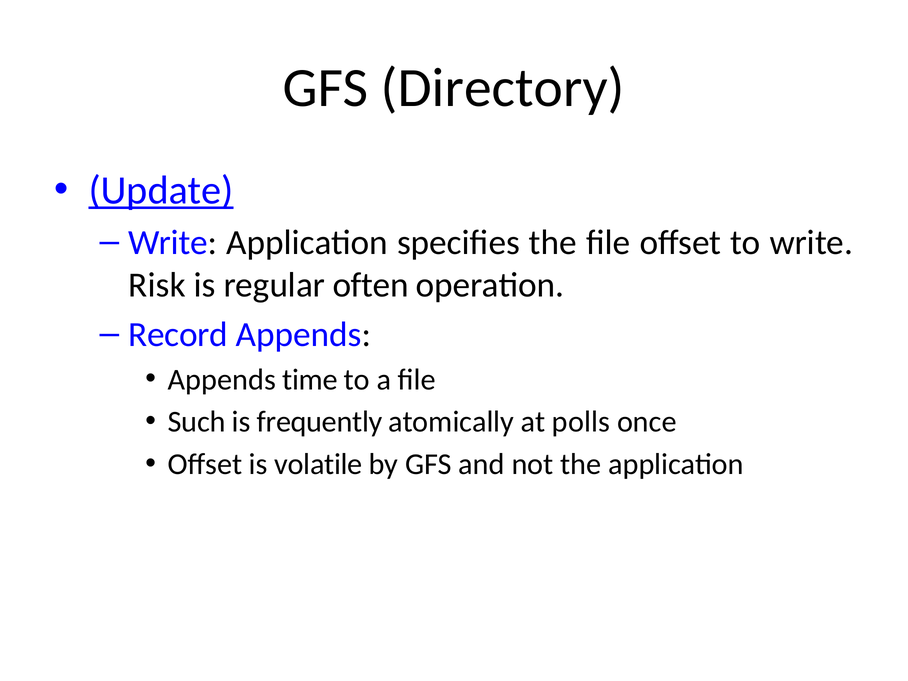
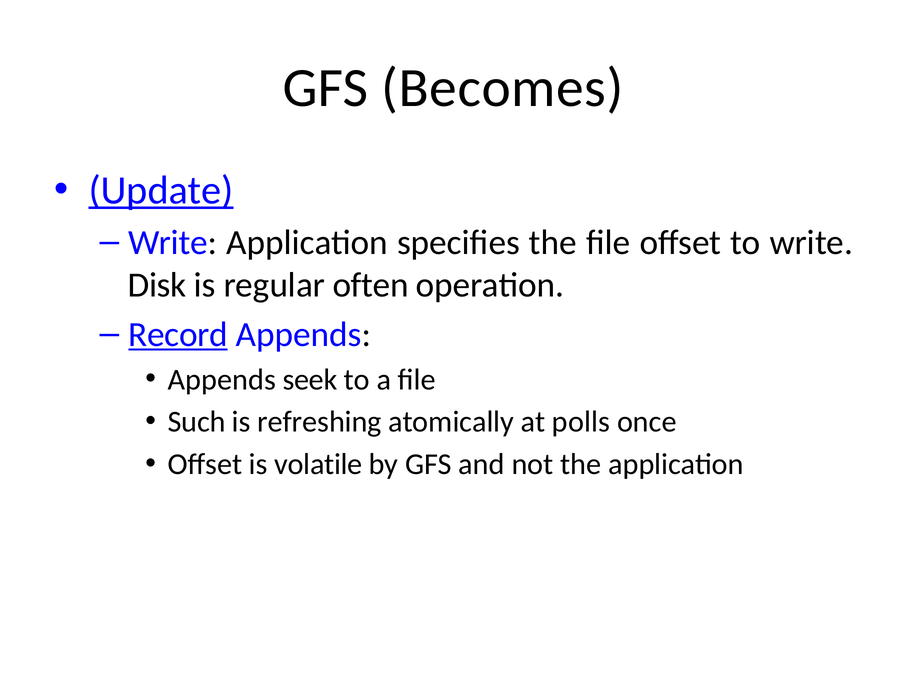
Directory: Directory -> Becomes (502, 88)
Risk: Risk -> Disk (157, 285)
Record underline: none -> present (178, 334)
time: time -> seek (310, 380)
frequently: frequently -> refreshing (320, 422)
